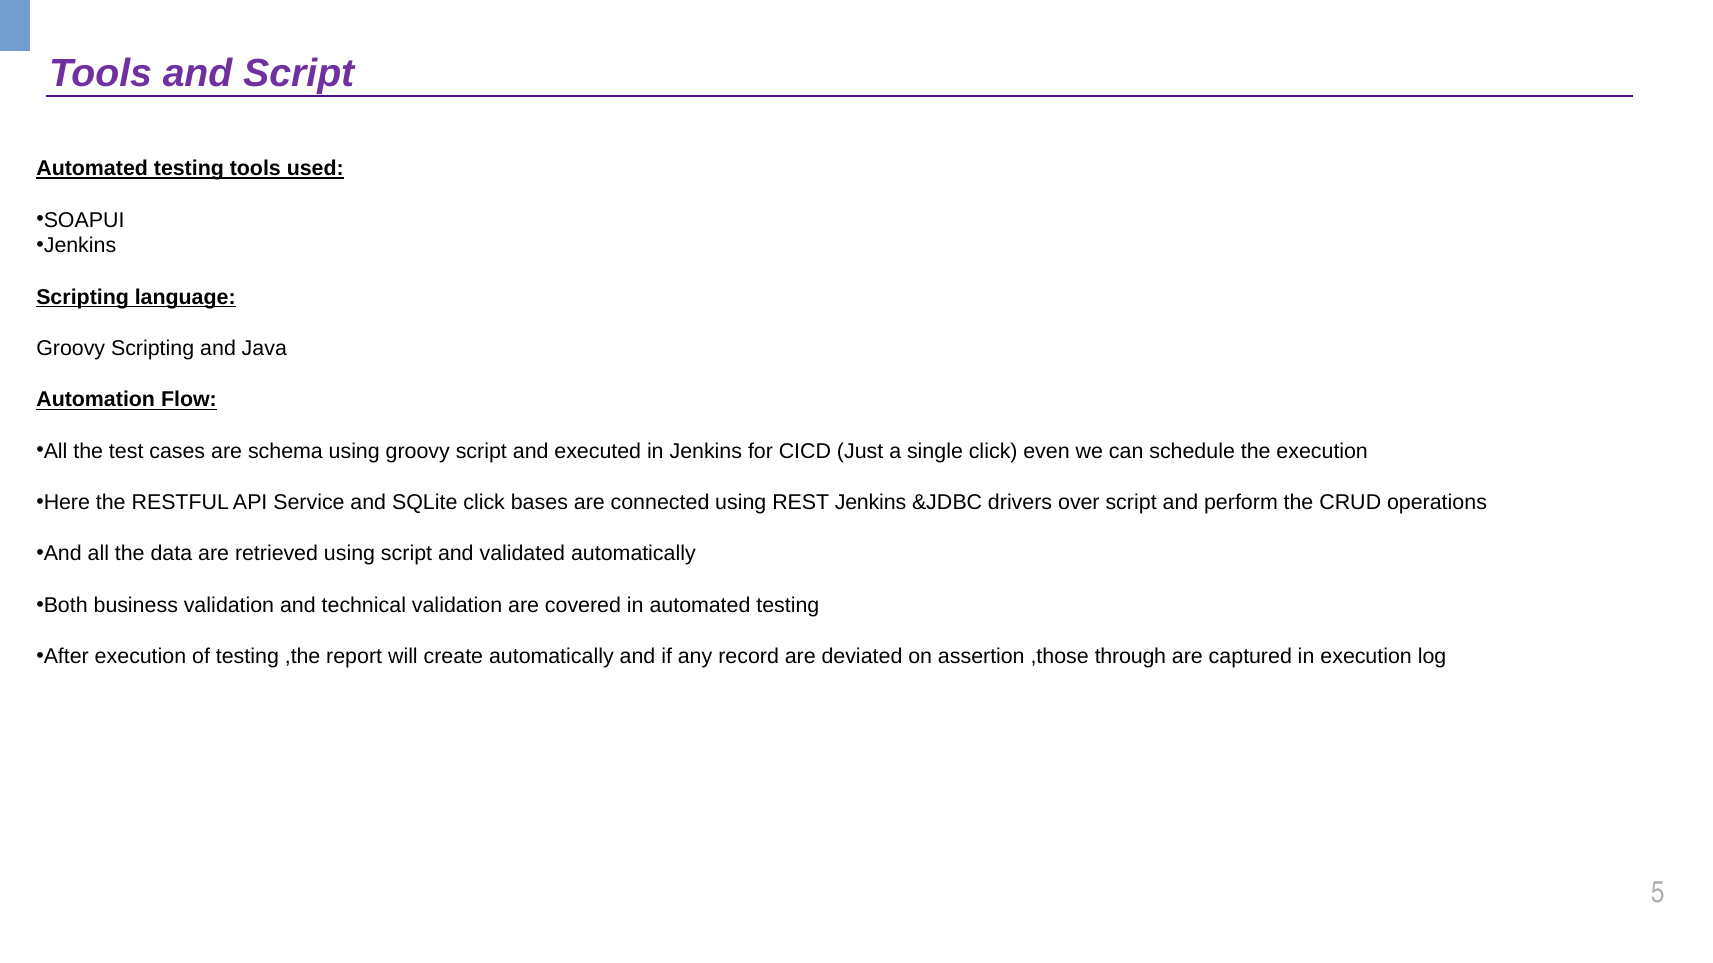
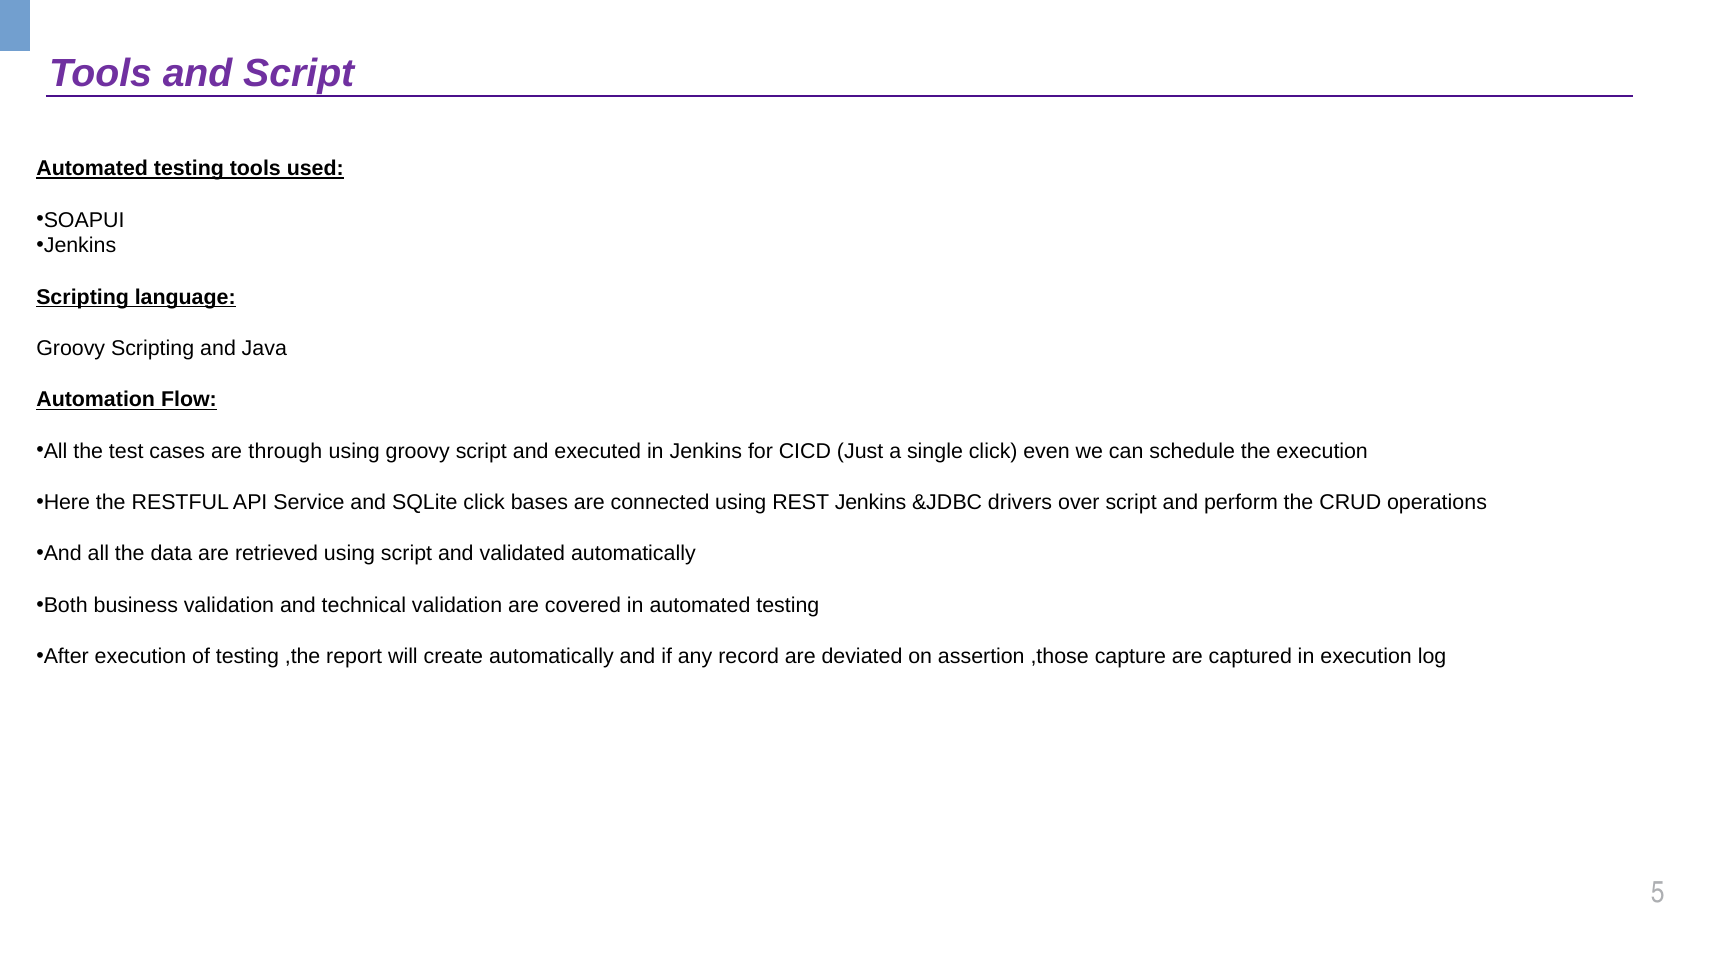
schema: schema -> through (285, 451)
through: through -> capture (1130, 657)
